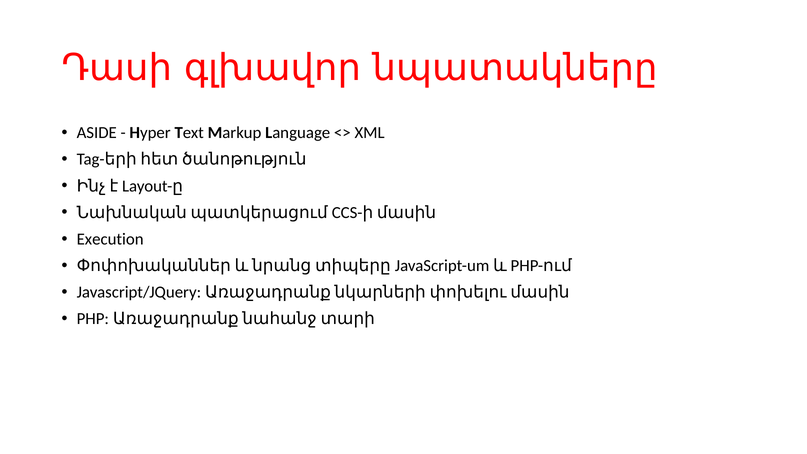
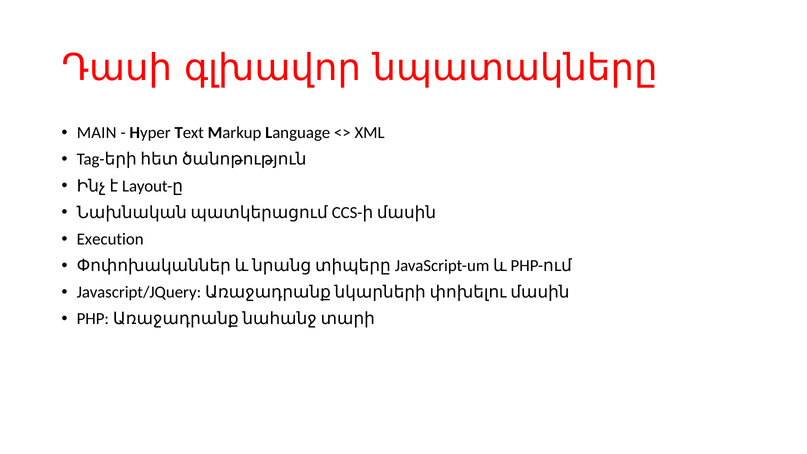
ASIDE: ASIDE -> MAIN (97, 133)
